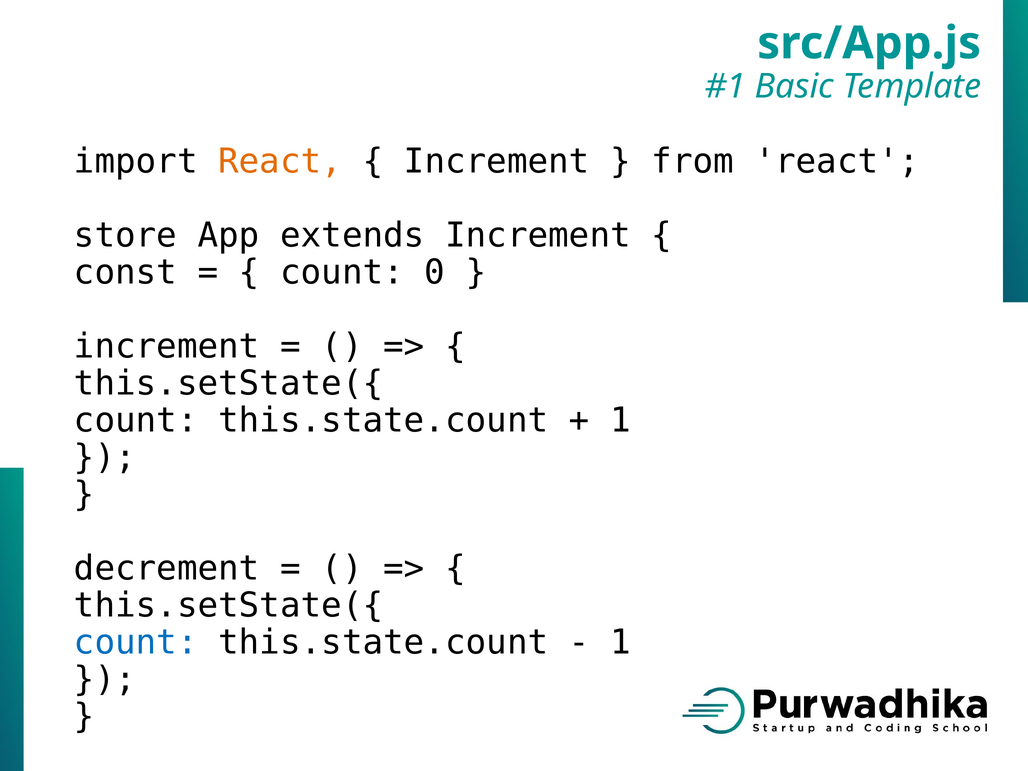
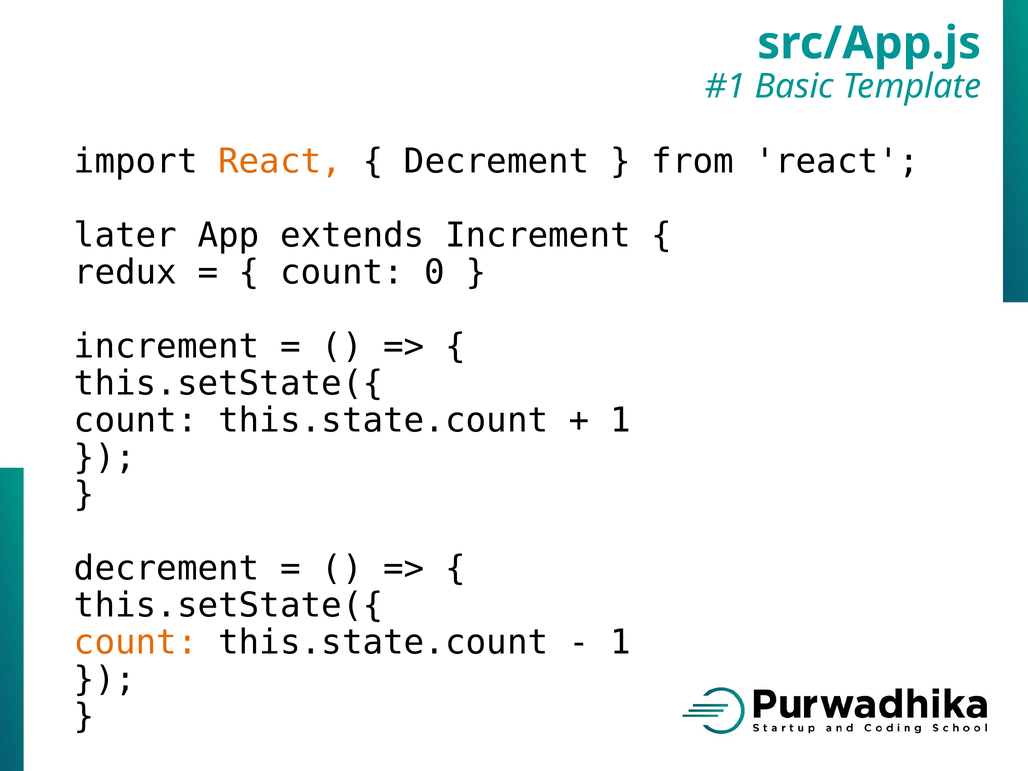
Increment: Increment -> Decrement (497, 161)
store: store -> later (125, 235)
const: const -> redux (125, 272)
count colour: blue -> orange (136, 642)
